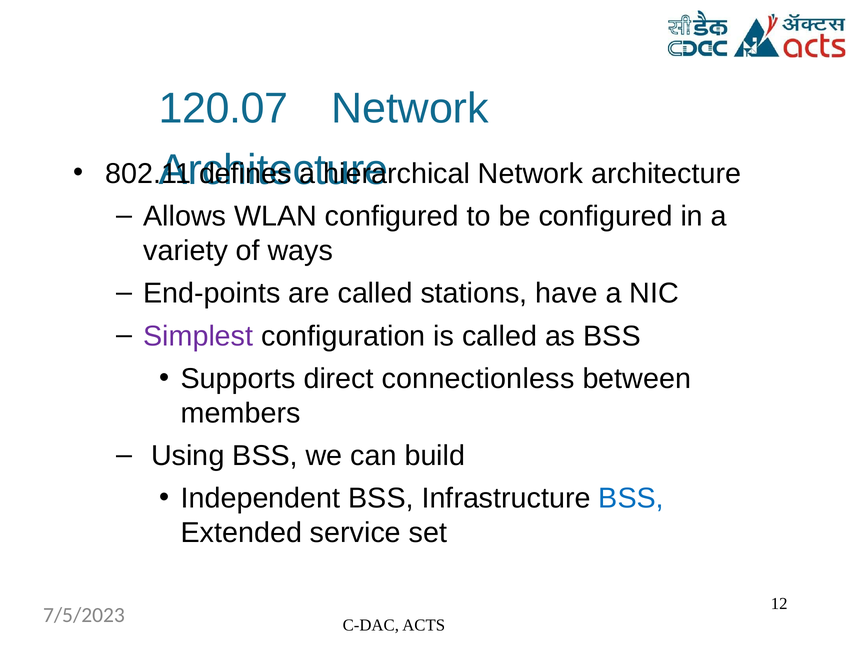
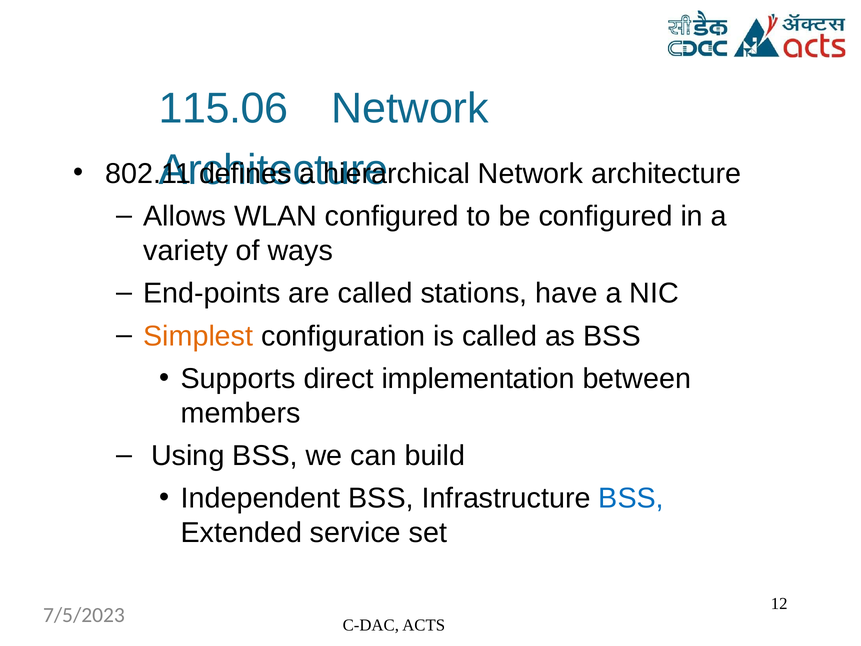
120.07: 120.07 -> 115.06 (223, 109)
Simplest colour: purple -> orange (198, 336)
connectionless: connectionless -> implementation (478, 379)
